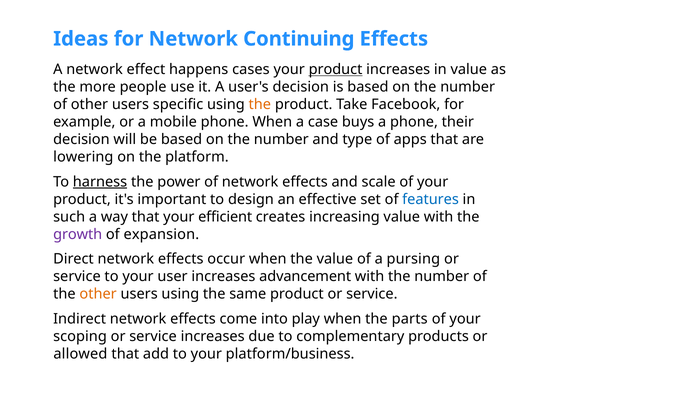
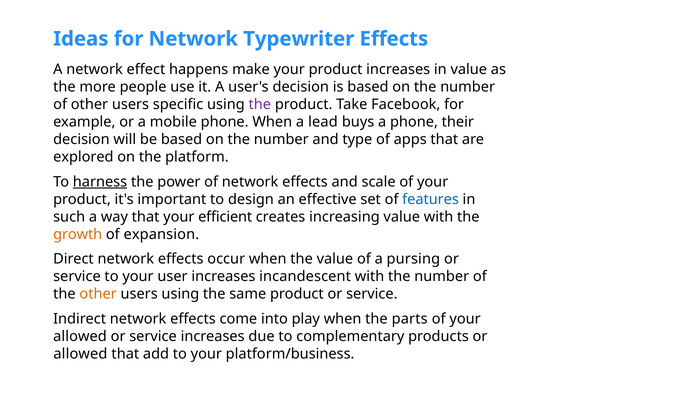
Continuing: Continuing -> Typewriter (299, 39)
cases: cases -> make (251, 69)
product underline: present -> none (336, 69)
the colour: orange -> purple (260, 104)
case: case -> lead (323, 122)
lowering: lowering -> explored (83, 157)
growth colour: purple -> orange (78, 234)
advancement: advancement -> incandescent (305, 276)
scoping: scoping -> allowed (80, 336)
